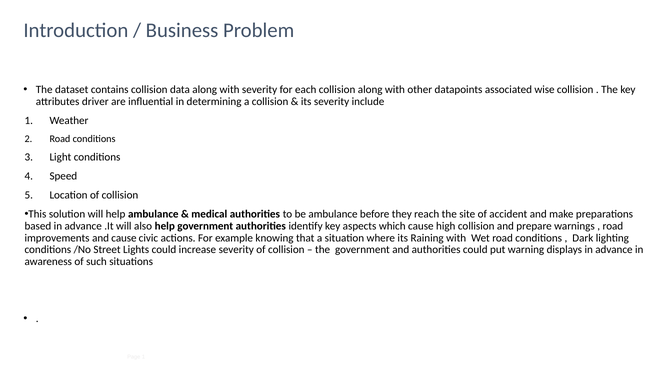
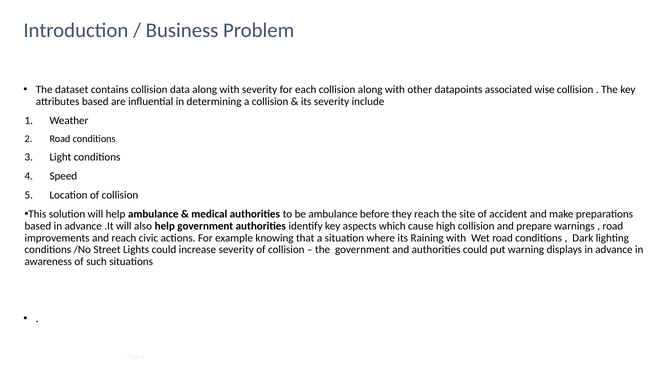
attributes driver: driver -> based (95, 102)
and cause: cause -> reach (124, 238)
